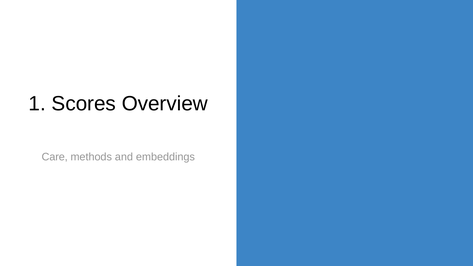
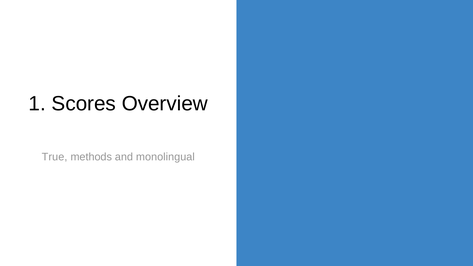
Care: Care -> True (55, 157)
embeddings: embeddings -> monolingual (165, 157)
